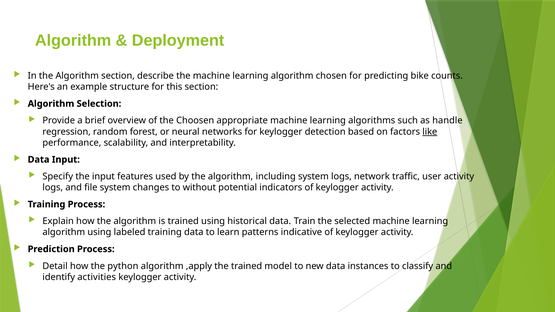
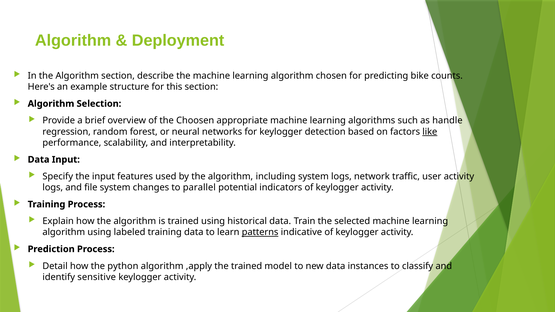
without: without -> parallel (199, 188)
patterns underline: none -> present (260, 232)
activities: activities -> sensitive (97, 277)
